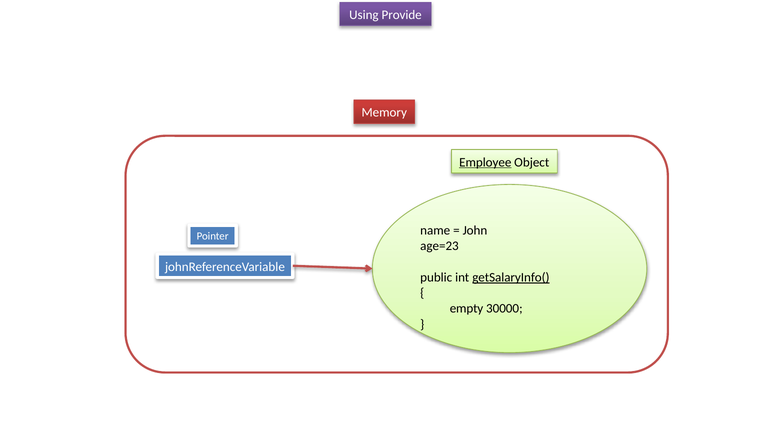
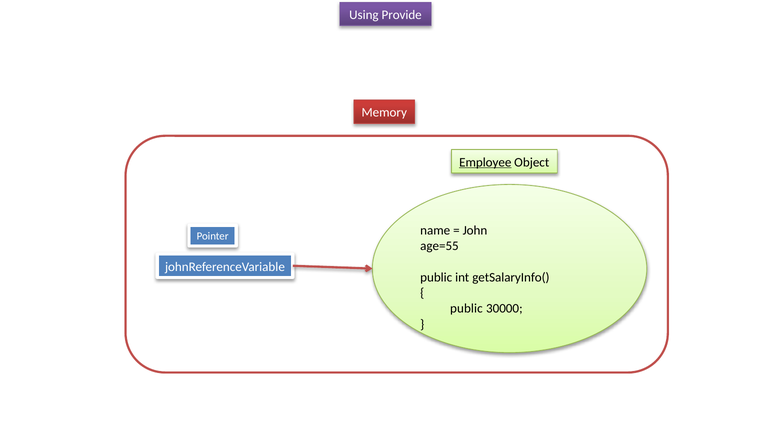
age=23: age=23 -> age=55 (439, 246)
getSalaryInfo( underline: present -> none (511, 277)
empty: empty -> public (466, 309)
